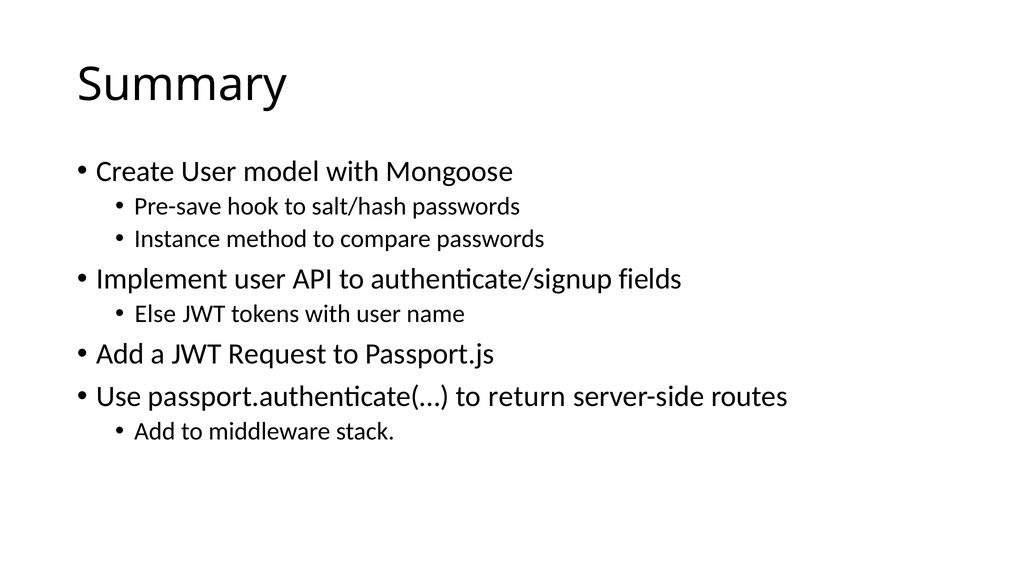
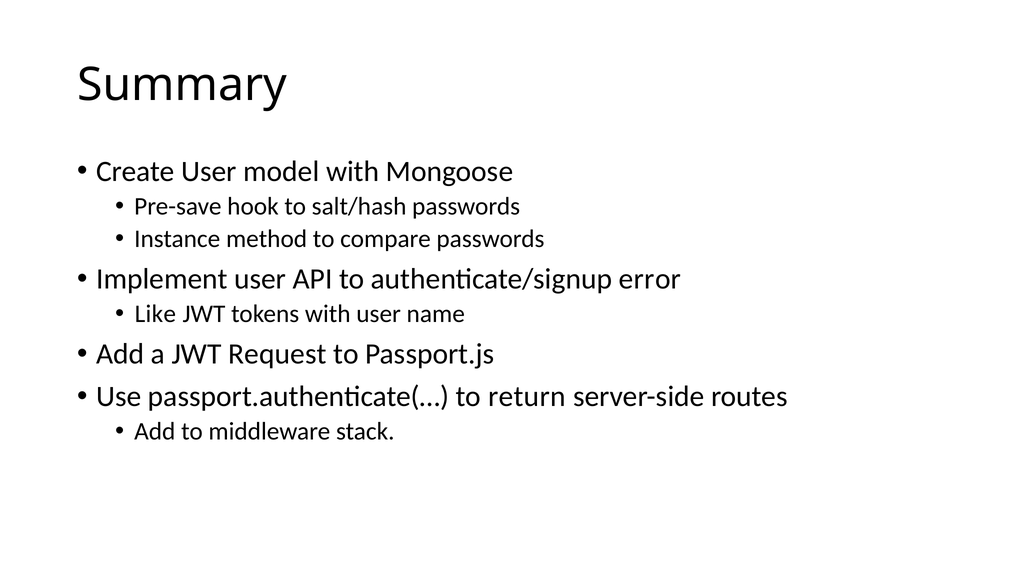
fields: fields -> error (650, 279)
Else: Else -> Like (155, 314)
